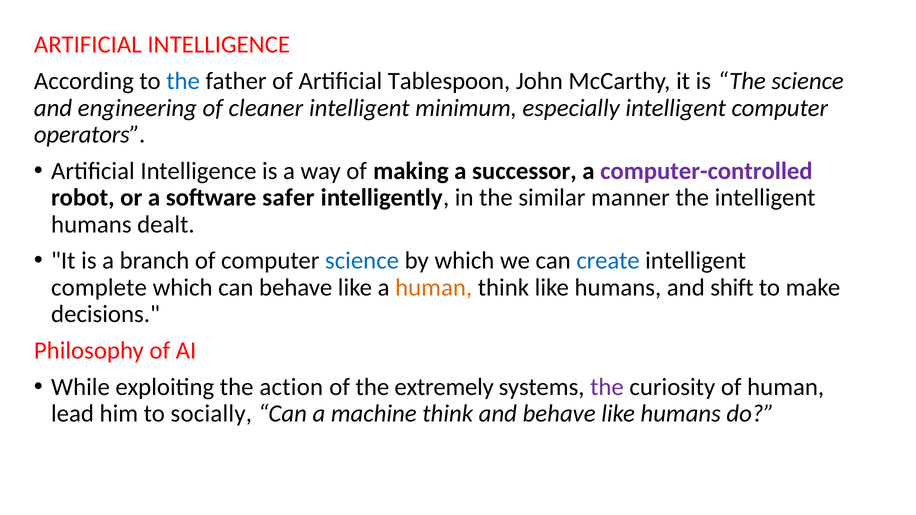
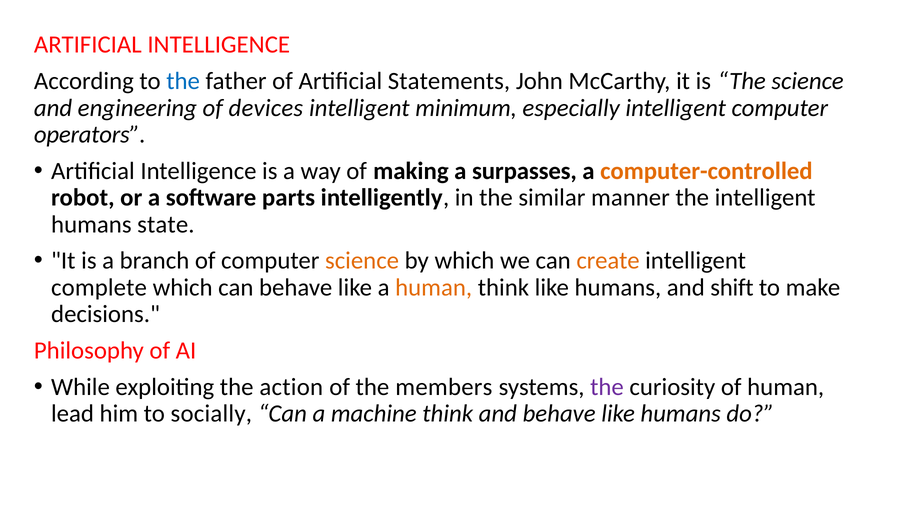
Tablespoon: Tablespoon -> Statements (449, 81)
cleaner: cleaner -> devices (266, 108)
successor: successor -> surpasses (524, 171)
computer-controlled colour: purple -> orange (706, 171)
safer: safer -> parts (289, 198)
dealt: dealt -> state (166, 225)
science colour: blue -> orange (362, 261)
create colour: blue -> orange (608, 261)
extremely: extremely -> members (444, 387)
